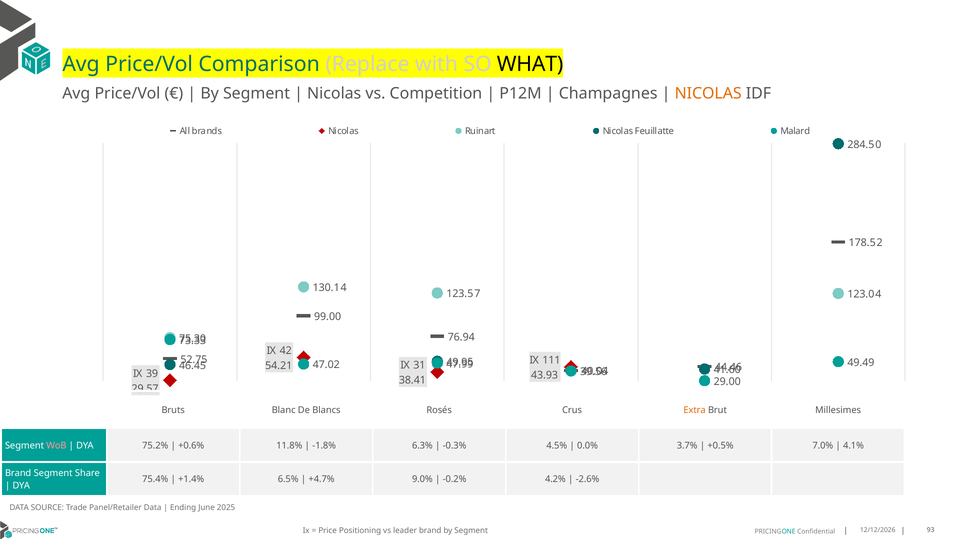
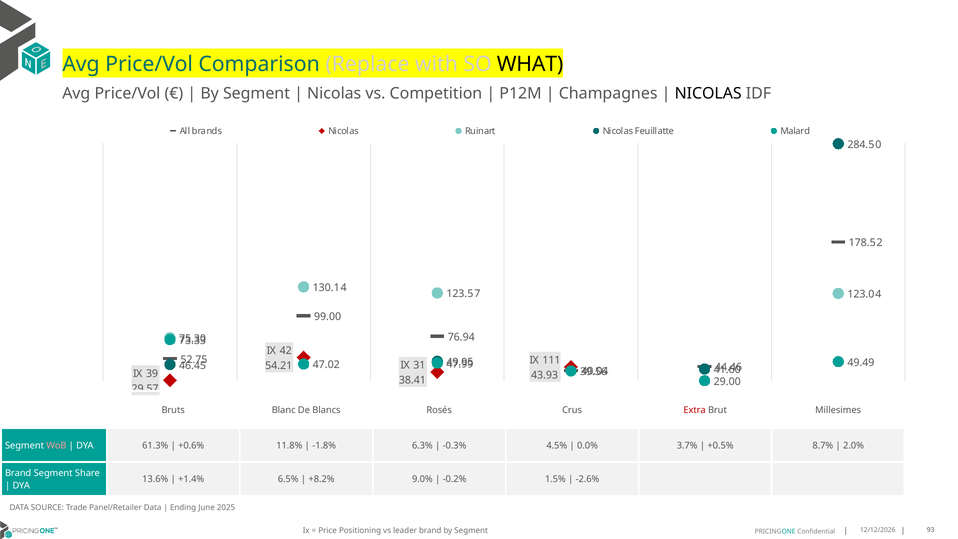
NICOLAS colour: orange -> black (708, 93)
Extra colour: orange -> red (695, 410)
75.2%: 75.2% -> 61.3% (155, 445)
7.0%: 7.0% -> 8.7% (823, 445)
4.1%: 4.1% -> 2.0% (853, 445)
75.4%: 75.4% -> 13.6% (155, 479)
+4.7%: +4.7% -> +8.2% (322, 479)
4.2%: 4.2% -> 1.5% (555, 479)
